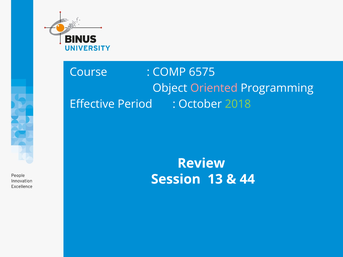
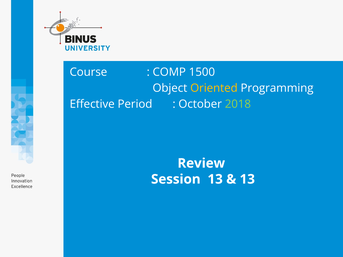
6575: 6575 -> 1500 (202, 72)
Oriented colour: pink -> yellow (214, 88)
44: 44 -> 13 (247, 179)
